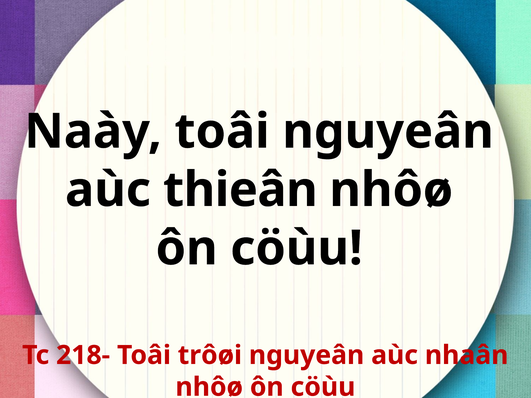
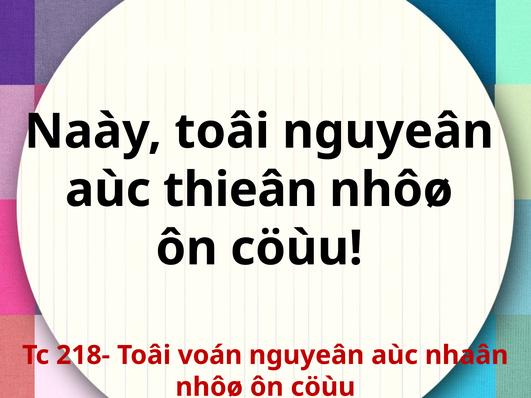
trôøi: trôøi -> voán (210, 355)
